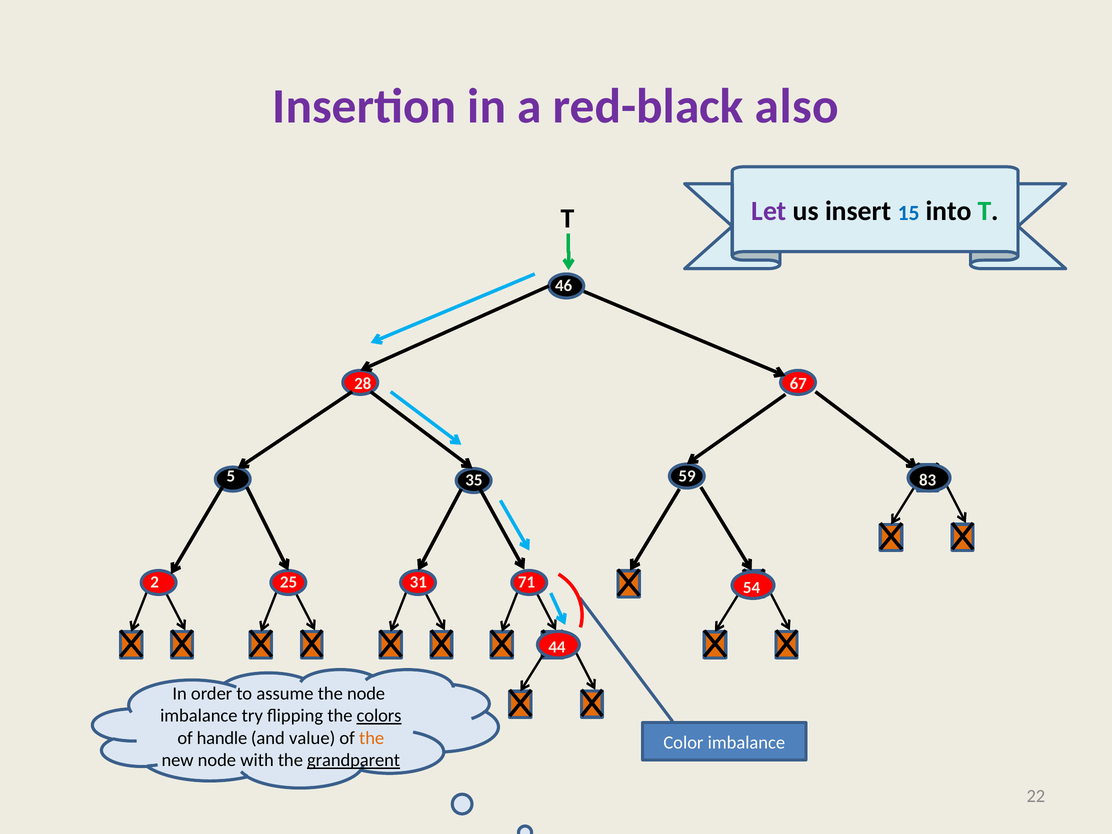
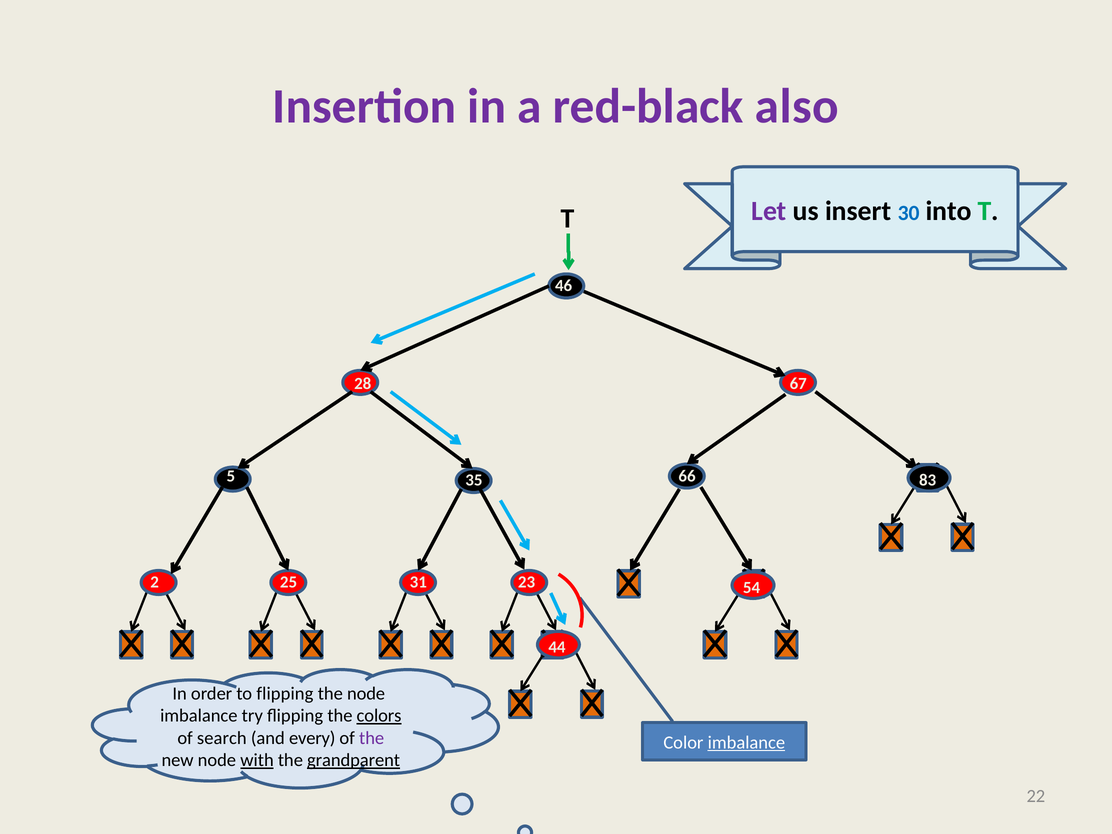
15: 15 -> 30 (909, 213)
59: 59 -> 66 (687, 476)
71: 71 -> 23 (527, 582)
to assume: assume -> flipping (285, 694)
handle: handle -> search (222, 738)
value: value -> every (312, 738)
the colour: orange -> purple (372, 738)
imbalance underline: none -> present (746, 743)
with underline: none -> present (257, 760)
